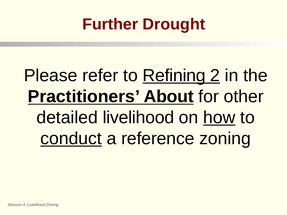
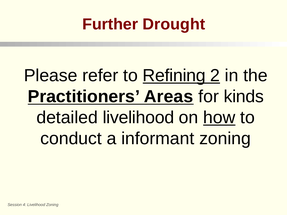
About: About -> Areas (169, 97)
other: other -> kinds (244, 97)
conduct underline: present -> none (71, 139)
reference: reference -> informant (158, 139)
